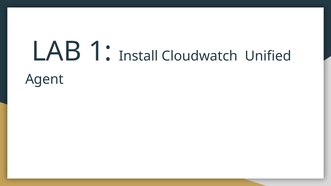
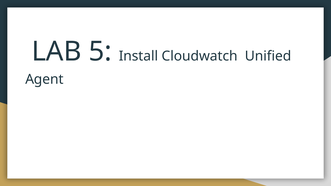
1: 1 -> 5 (100, 52)
